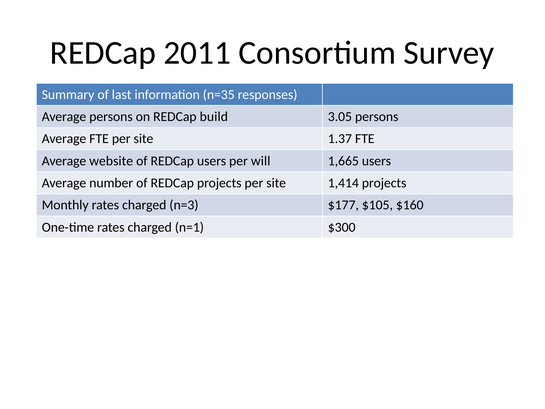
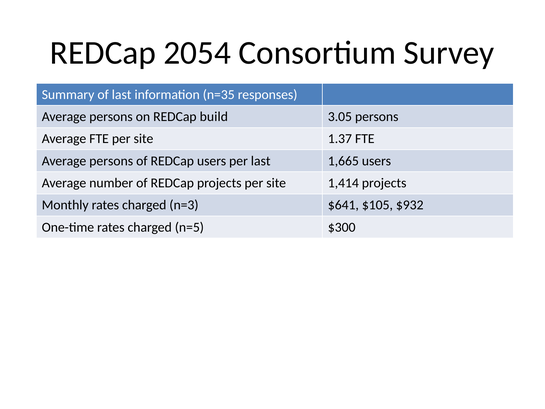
2011: 2011 -> 2054 (197, 53)
website: website -> persons (111, 161)
per will: will -> last (261, 161)
$177: $177 -> $641 (343, 205)
$160: $160 -> $932 (410, 205)
n=1: n=1 -> n=5 (189, 227)
